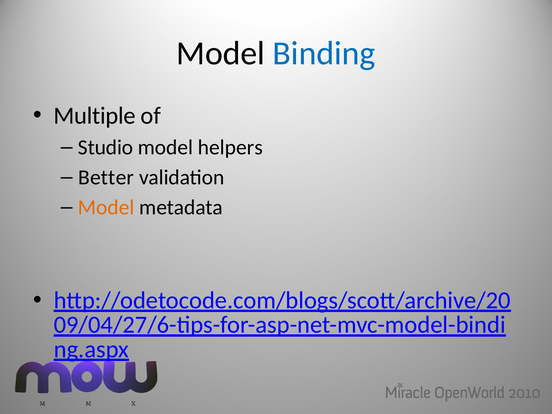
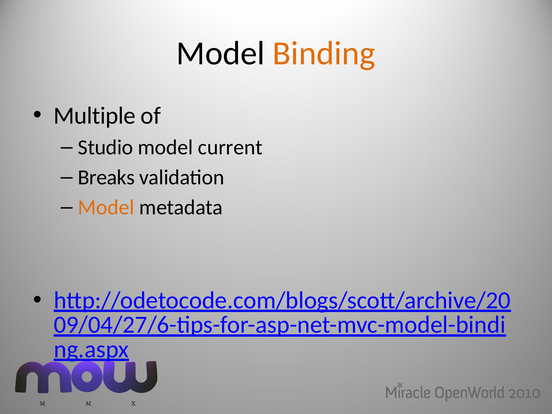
Binding colour: blue -> orange (324, 53)
helpers: helpers -> current (230, 147)
Better: Better -> Breaks (106, 177)
